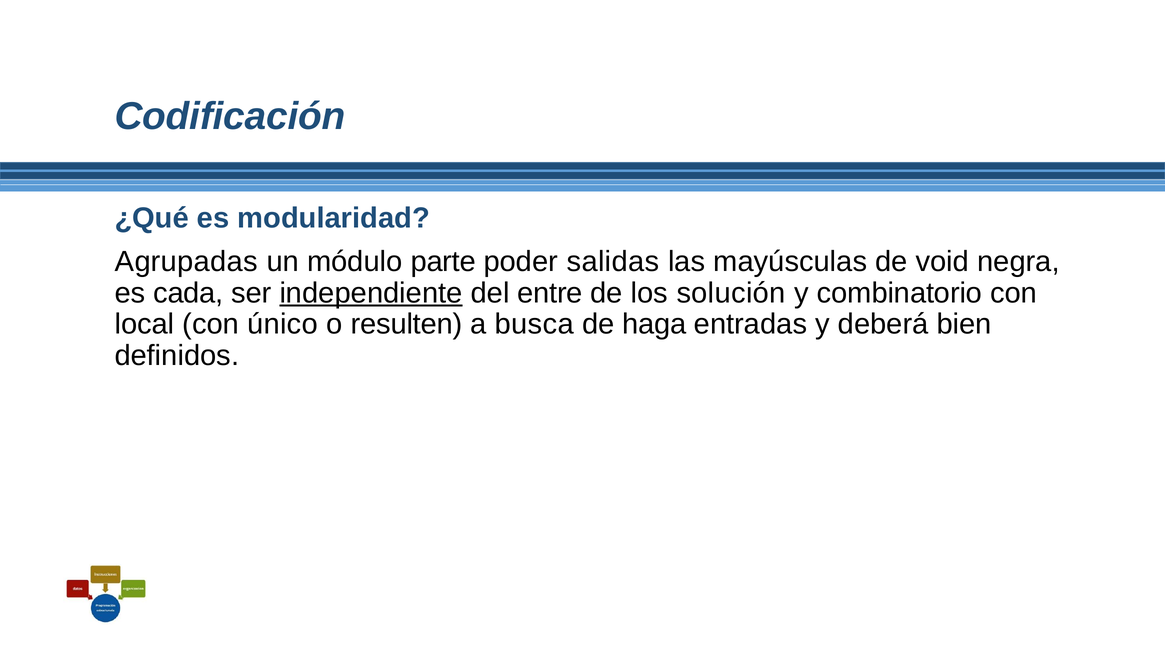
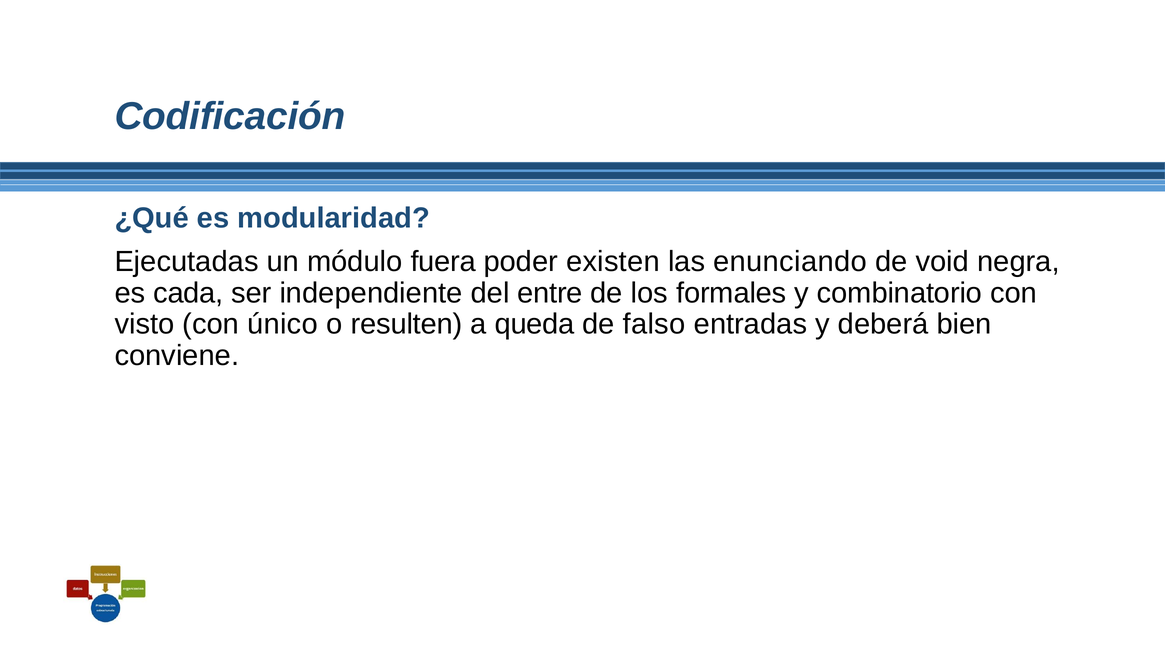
Agrupadas: Agrupadas -> Ejecutadas (187, 262)
parte: parte -> fuera (443, 262)
salidas: salidas -> existen (613, 262)
mayúsculas: mayúsculas -> enunciando (790, 262)
independiente underline: present -> none (371, 293)
solución: solución -> formales (731, 293)
local: local -> visto (144, 325)
busca: busca -> queda (535, 325)
haga: haga -> falso (654, 325)
definidos: definidos -> conviene (177, 356)
